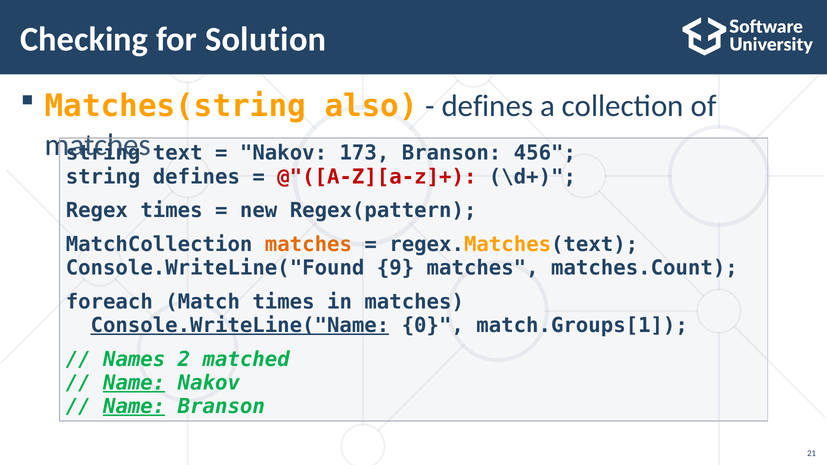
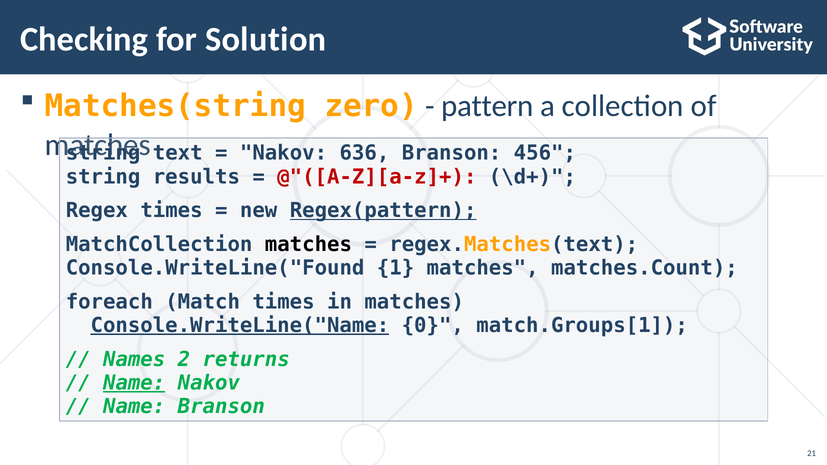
also: also -> zero (371, 106)
defines: defines -> pattern (487, 106)
173: 173 -> 636 (364, 153)
string defines: defines -> results (196, 177)
Regex(pattern underline: none -> present (383, 211)
matches colour: orange -> black (308, 245)
9: 9 -> 1 (396, 268)
matched: matched -> returns (246, 359)
Name underline: present -> none (134, 407)
